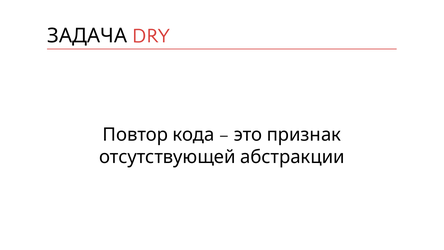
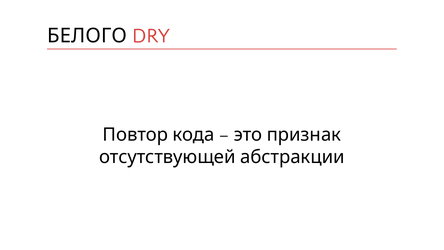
ЗАДАЧА: ЗАДАЧА -> БЕЛОГО (87, 36)
